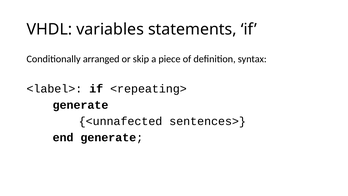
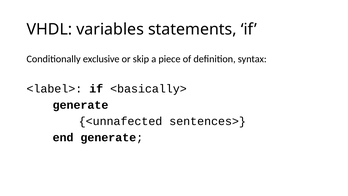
arranged: arranged -> exclusive (101, 59)
<repeating>: <repeating> -> <basically> (148, 89)
